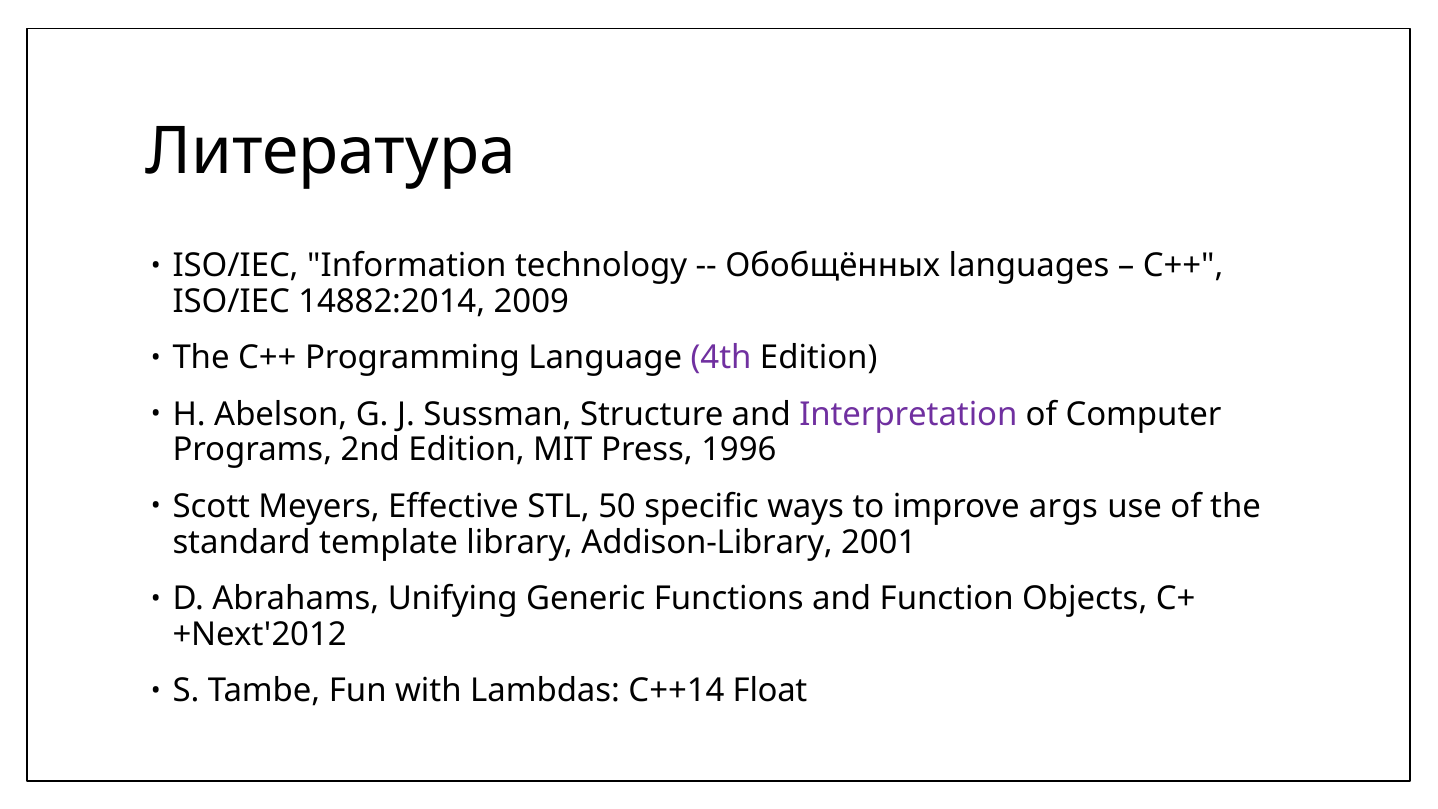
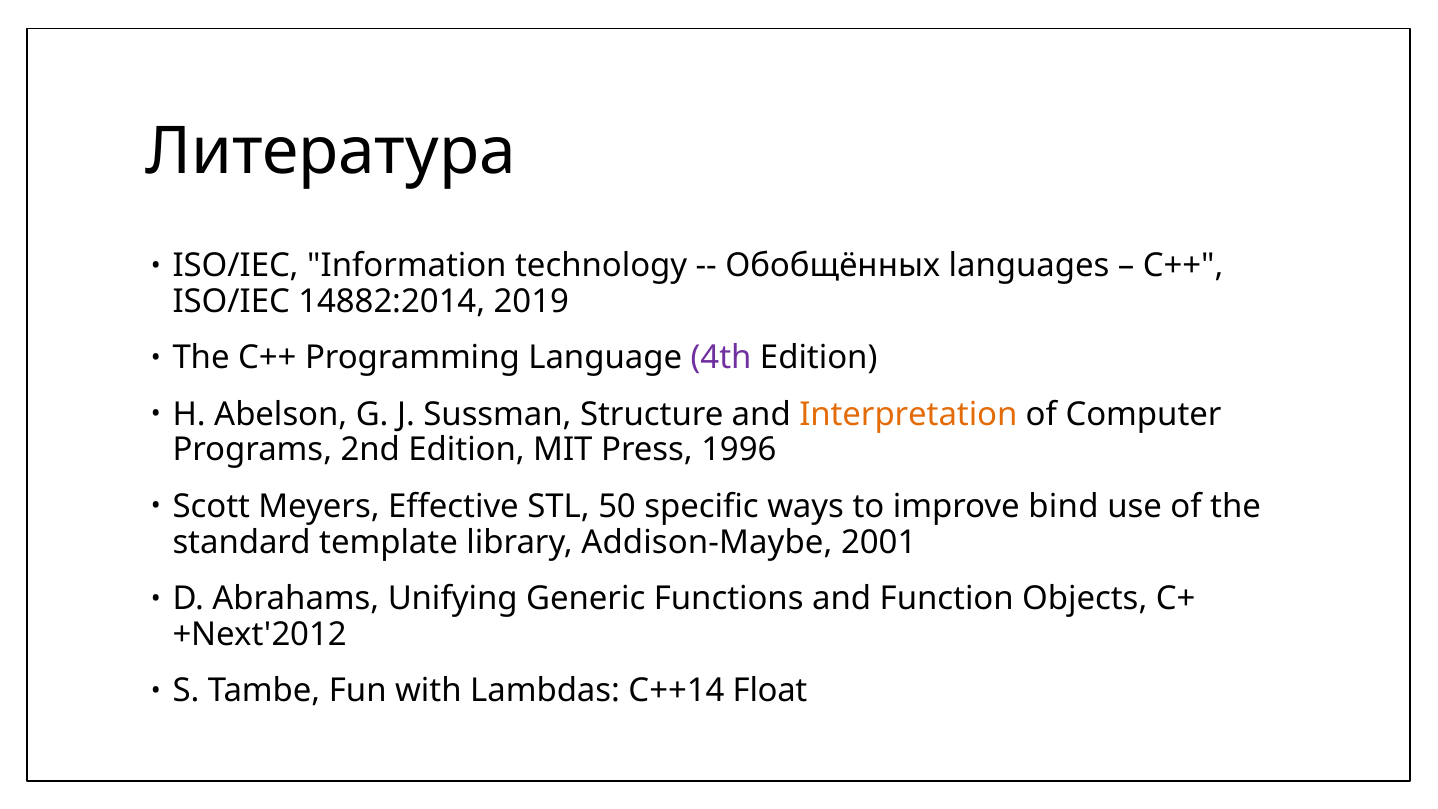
2009: 2009 -> 2019 (531, 301)
Interpretation colour: purple -> orange (908, 414)
args: args -> bind (1063, 506)
Addison-Library: Addison-Library -> Addison-Maybe (707, 542)
